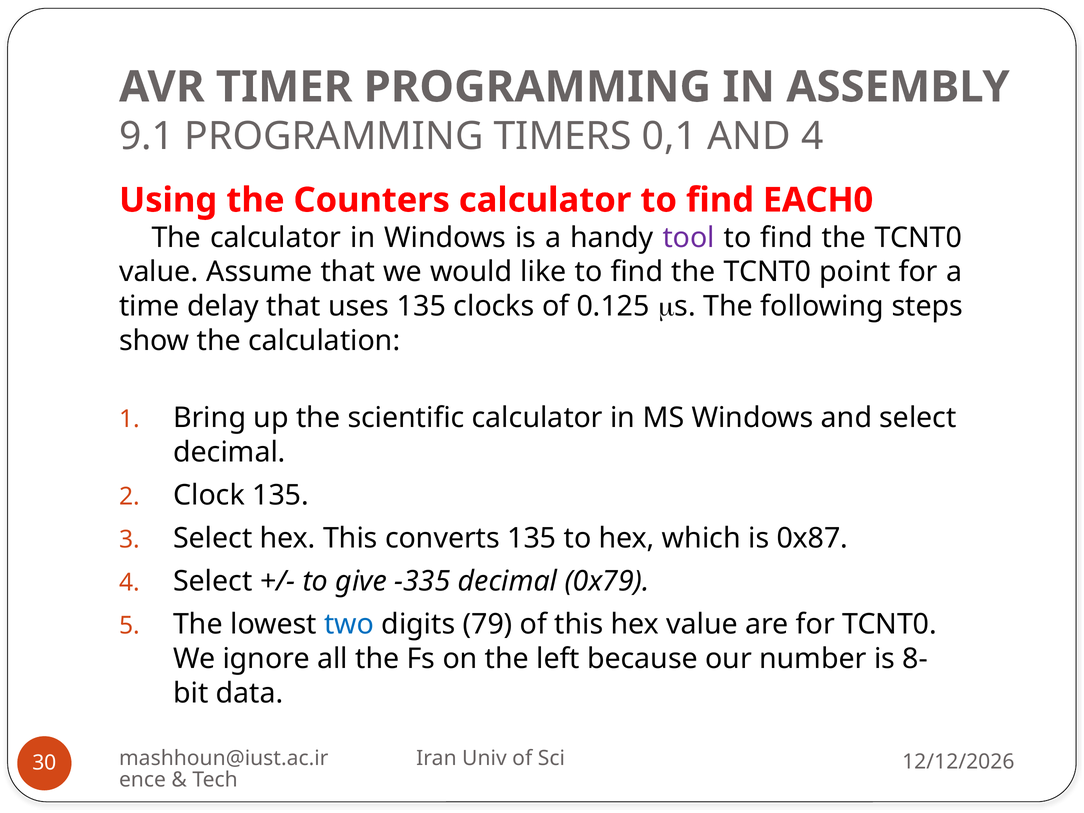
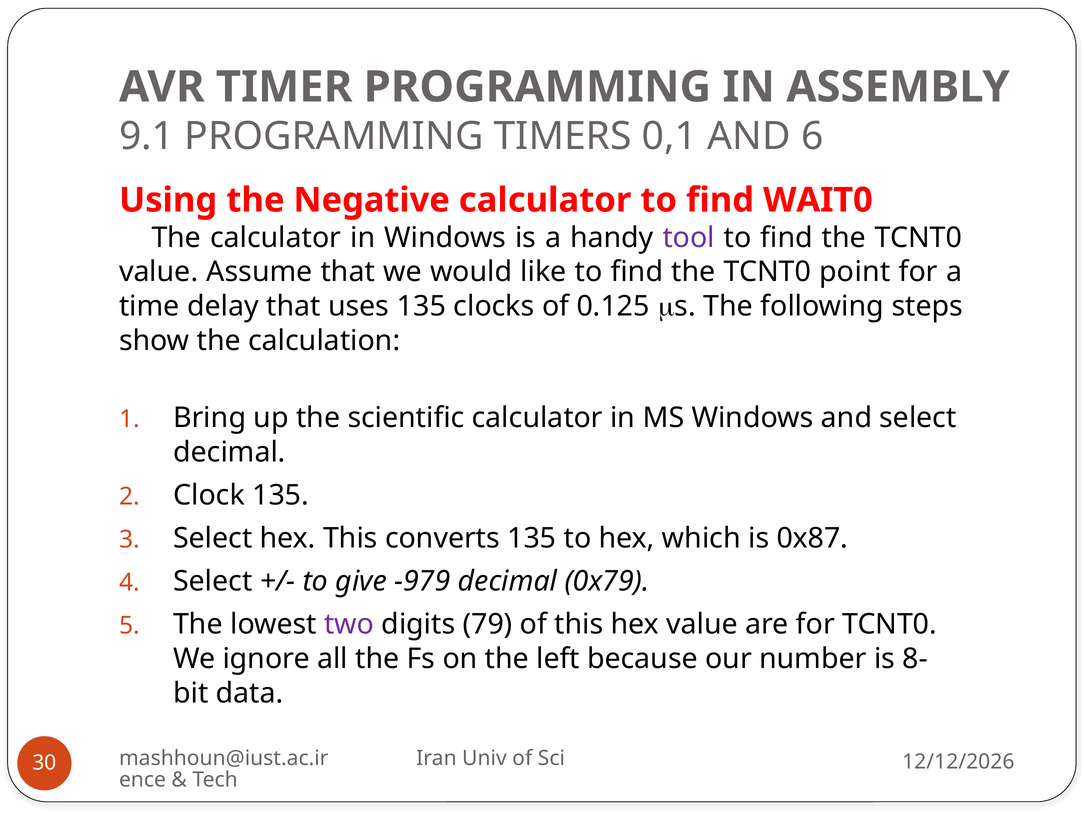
AND 4: 4 -> 6 (812, 136)
Counters: Counters -> Negative (372, 200)
EACH0: EACH0 -> WAIT0 (818, 200)
-335: -335 -> -979 (422, 581)
two colour: blue -> purple (349, 625)
